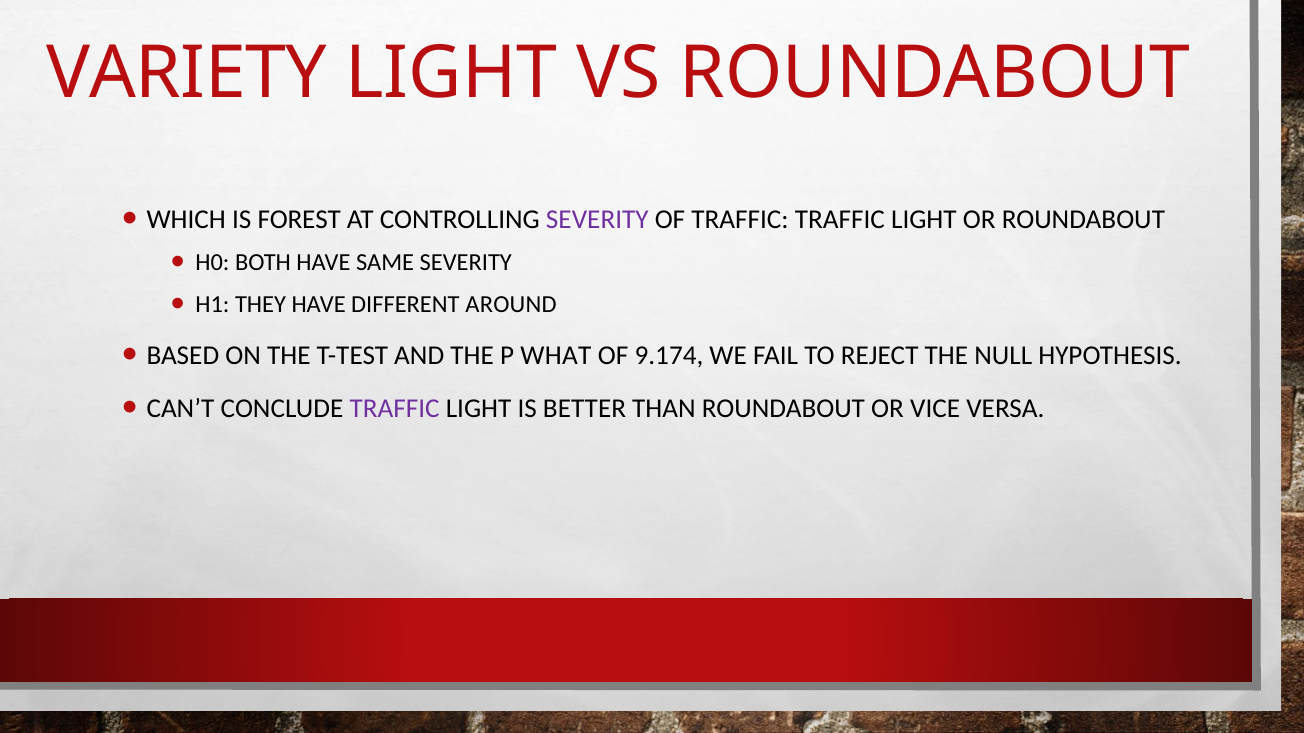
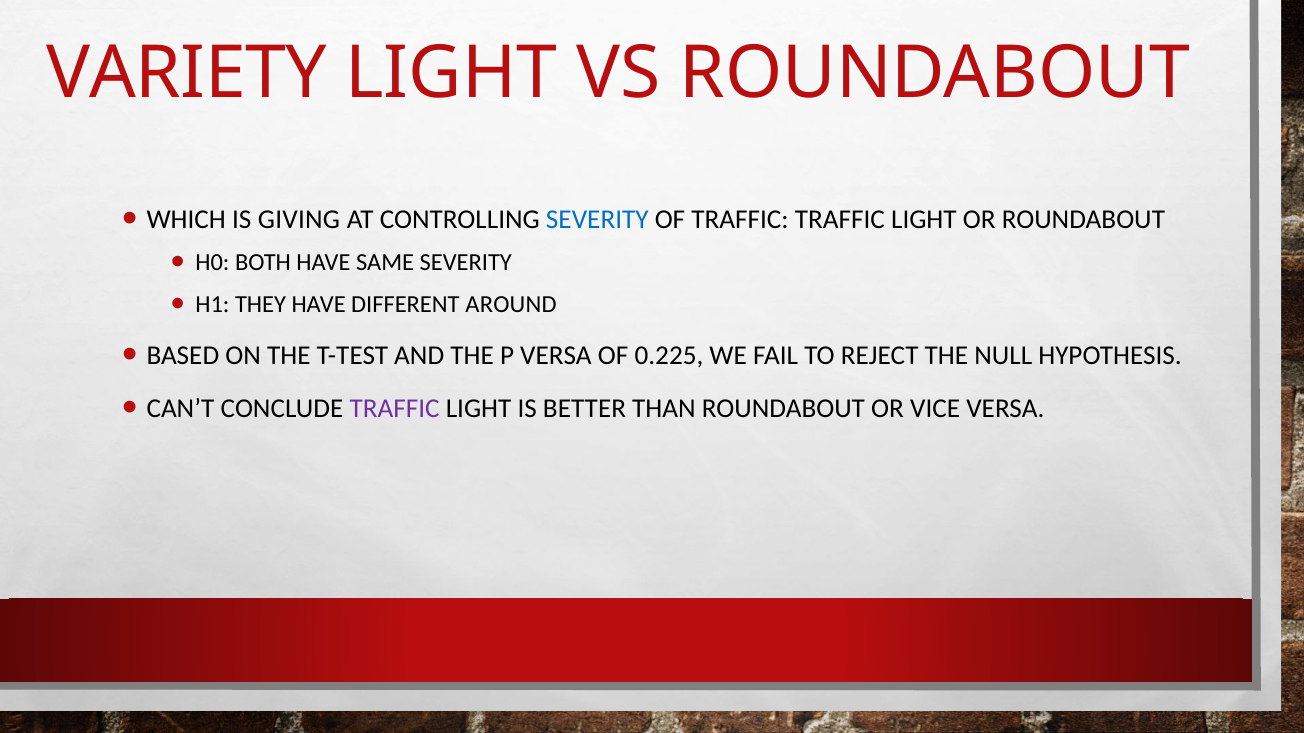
FOREST: FOREST -> GIVING (299, 219)
SEVERITY colour: purple -> blue (597, 219)
P WHAT: WHAT -> VERSA (556, 356)
9.174: 9.174 -> 0.225 (669, 356)
